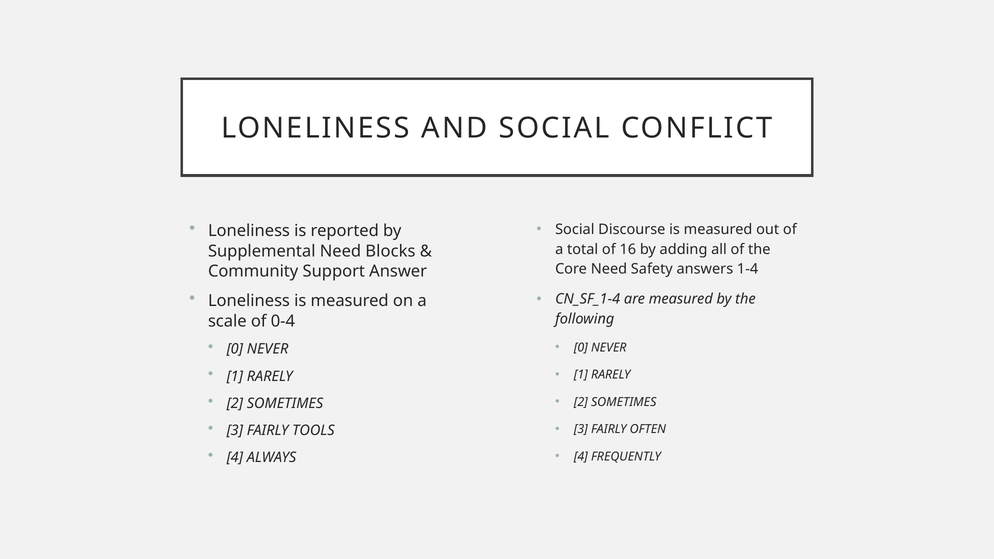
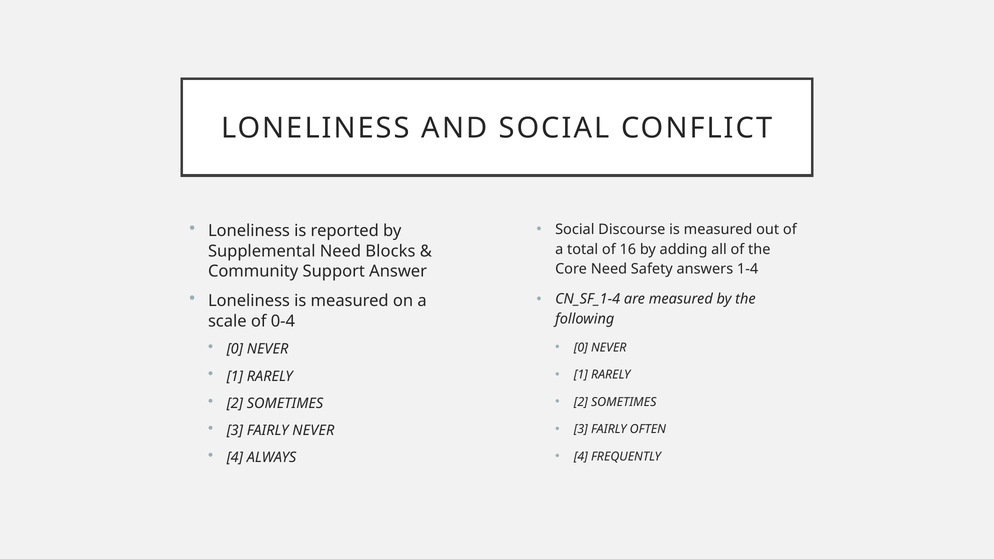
FAIRLY TOOLS: TOOLS -> NEVER (313, 431)
